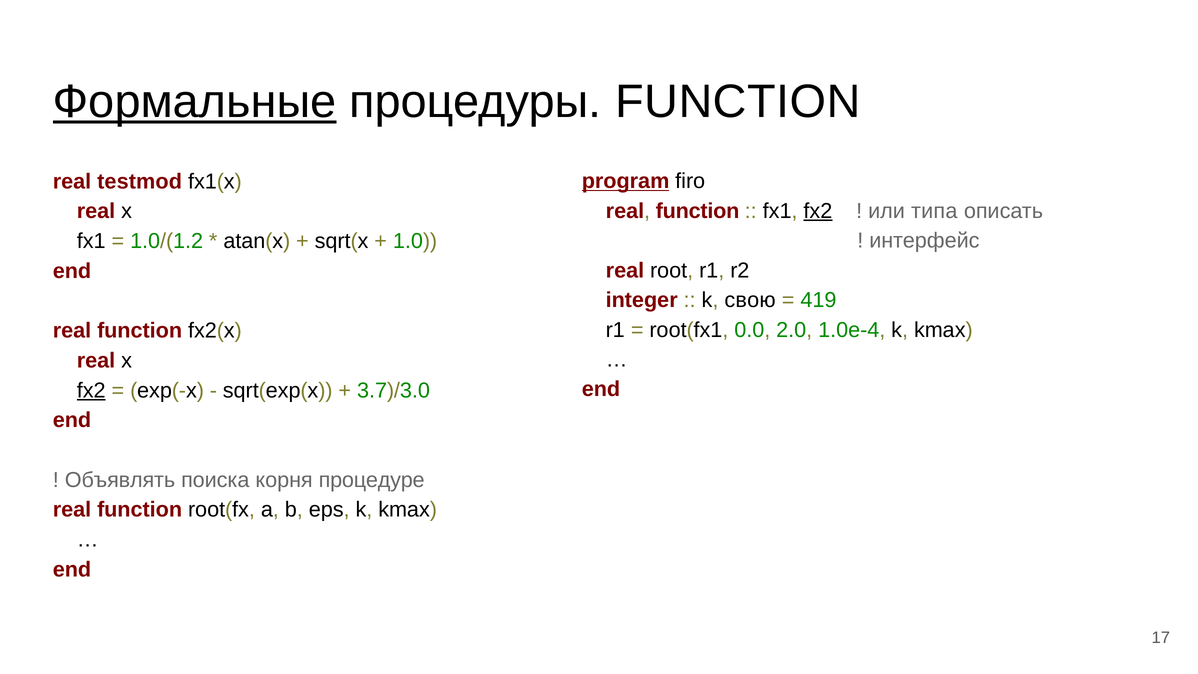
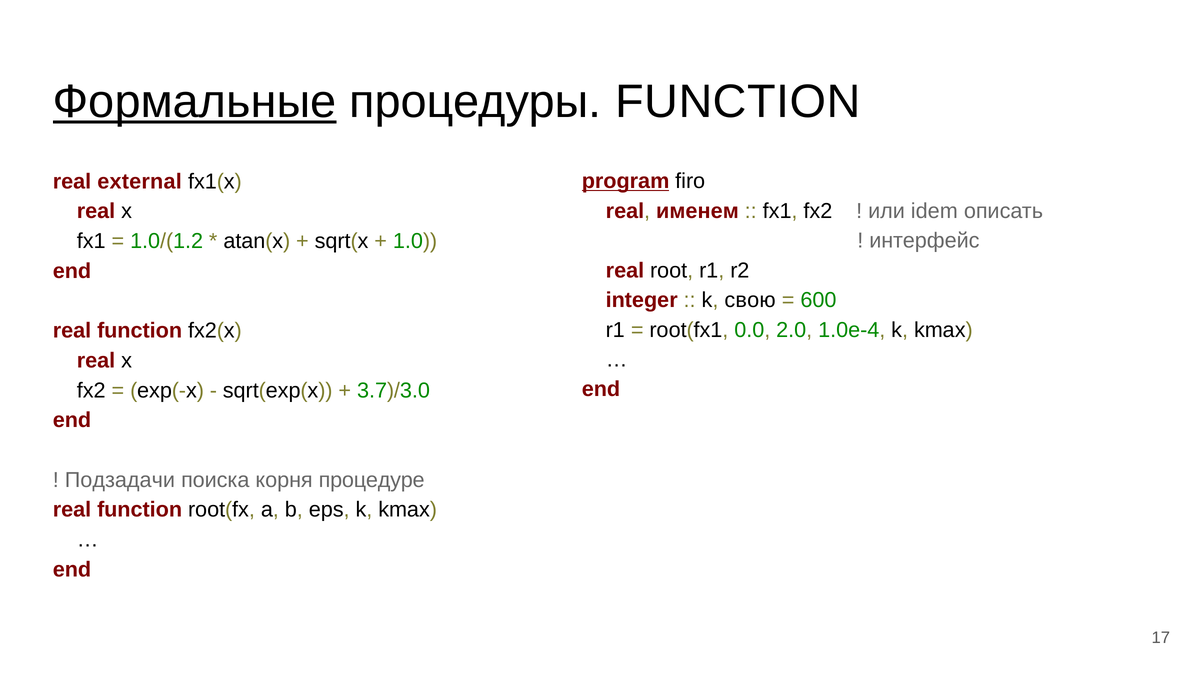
testmod: testmod -> external (140, 181)
function: function -> именем (697, 211)
fx2 underline: present -> none (818, 211)
типа: типа -> idem (934, 211)
419: 419 -> 600 (818, 300)
fx2 underline: present -> none (91, 390)
Объявлять: Объявлять -> Подзадачи (120, 480)
